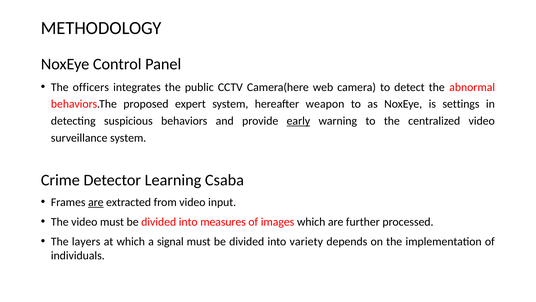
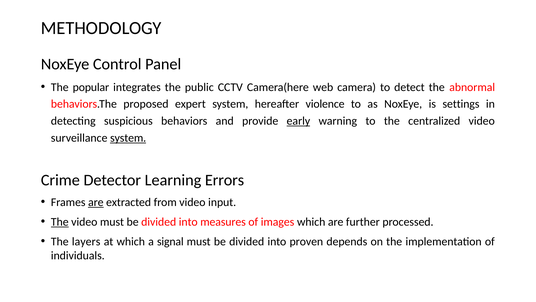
officers: officers -> popular (91, 87)
weapon: weapon -> violence (325, 104)
system underline: none -> present (128, 138)
Csaba: Csaba -> Errors (225, 180)
The underline: none -> present (60, 222)
variety: variety -> proven (306, 241)
